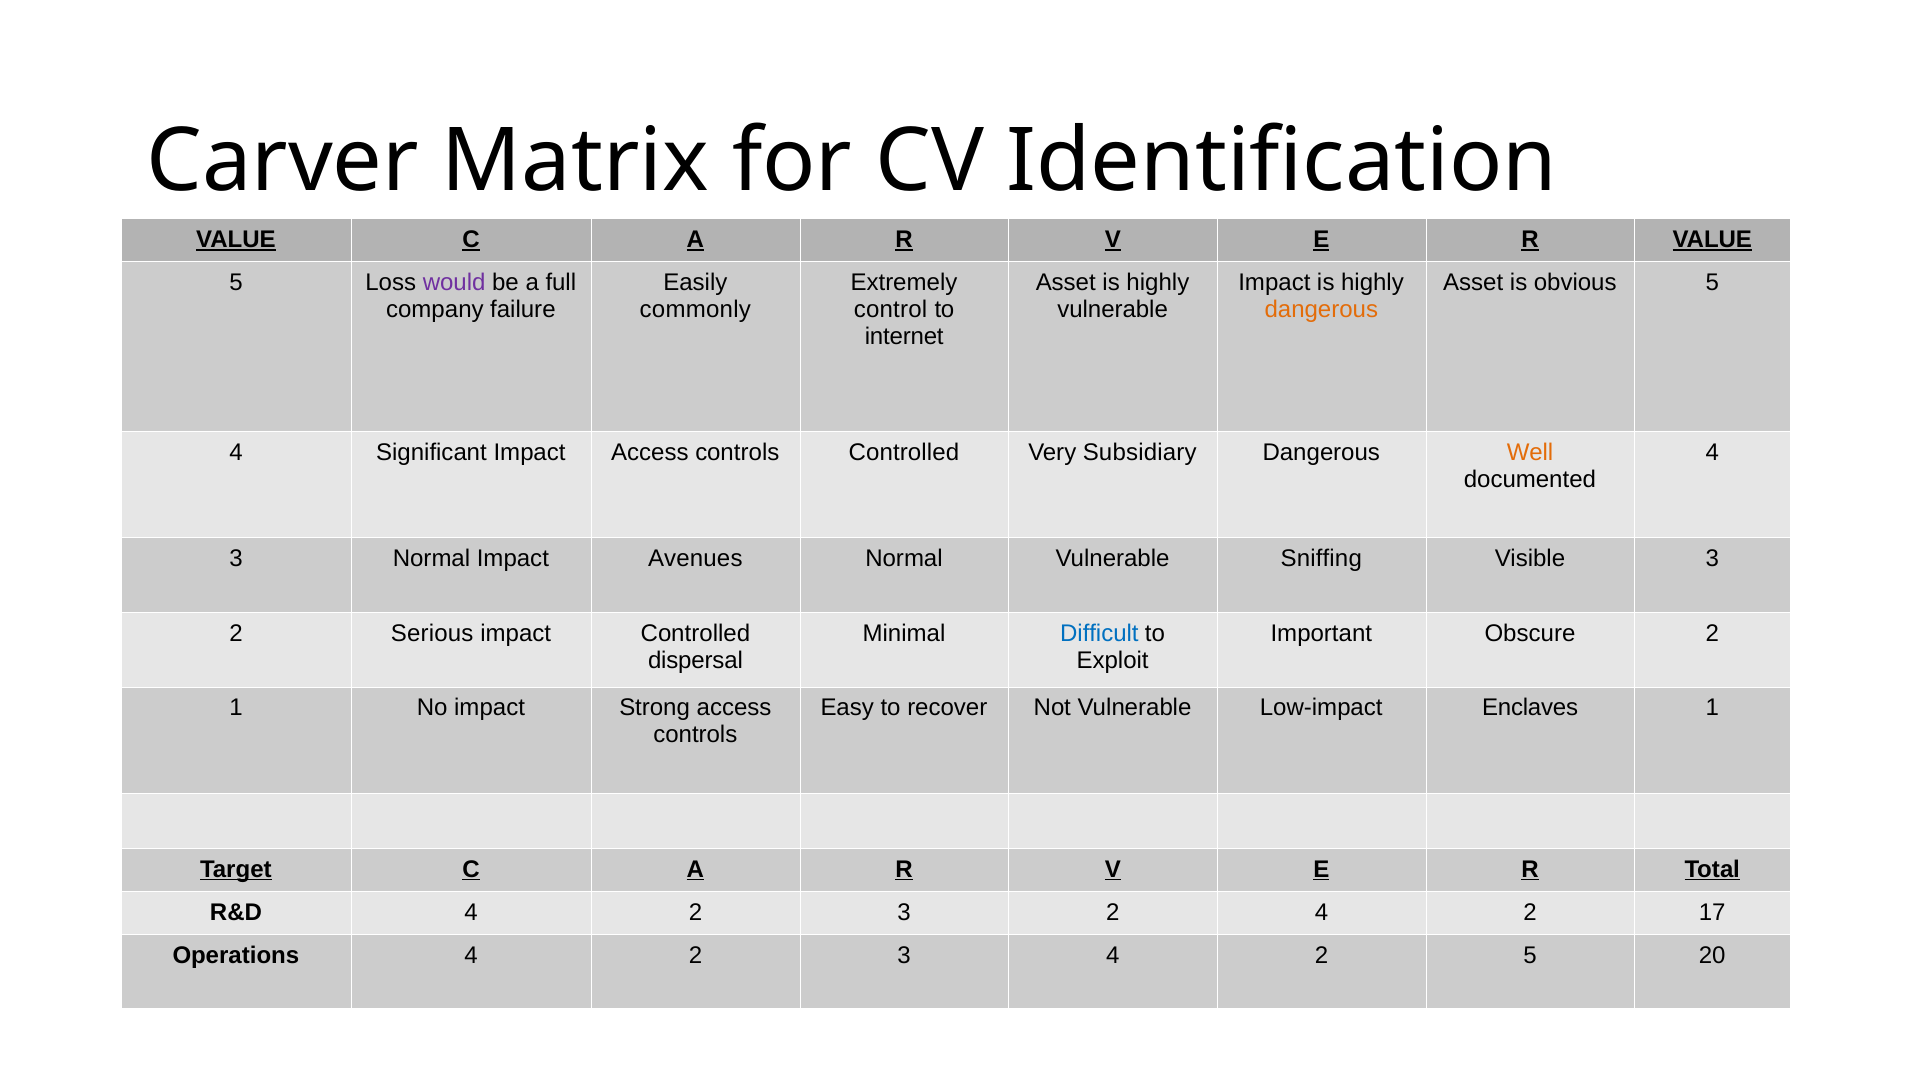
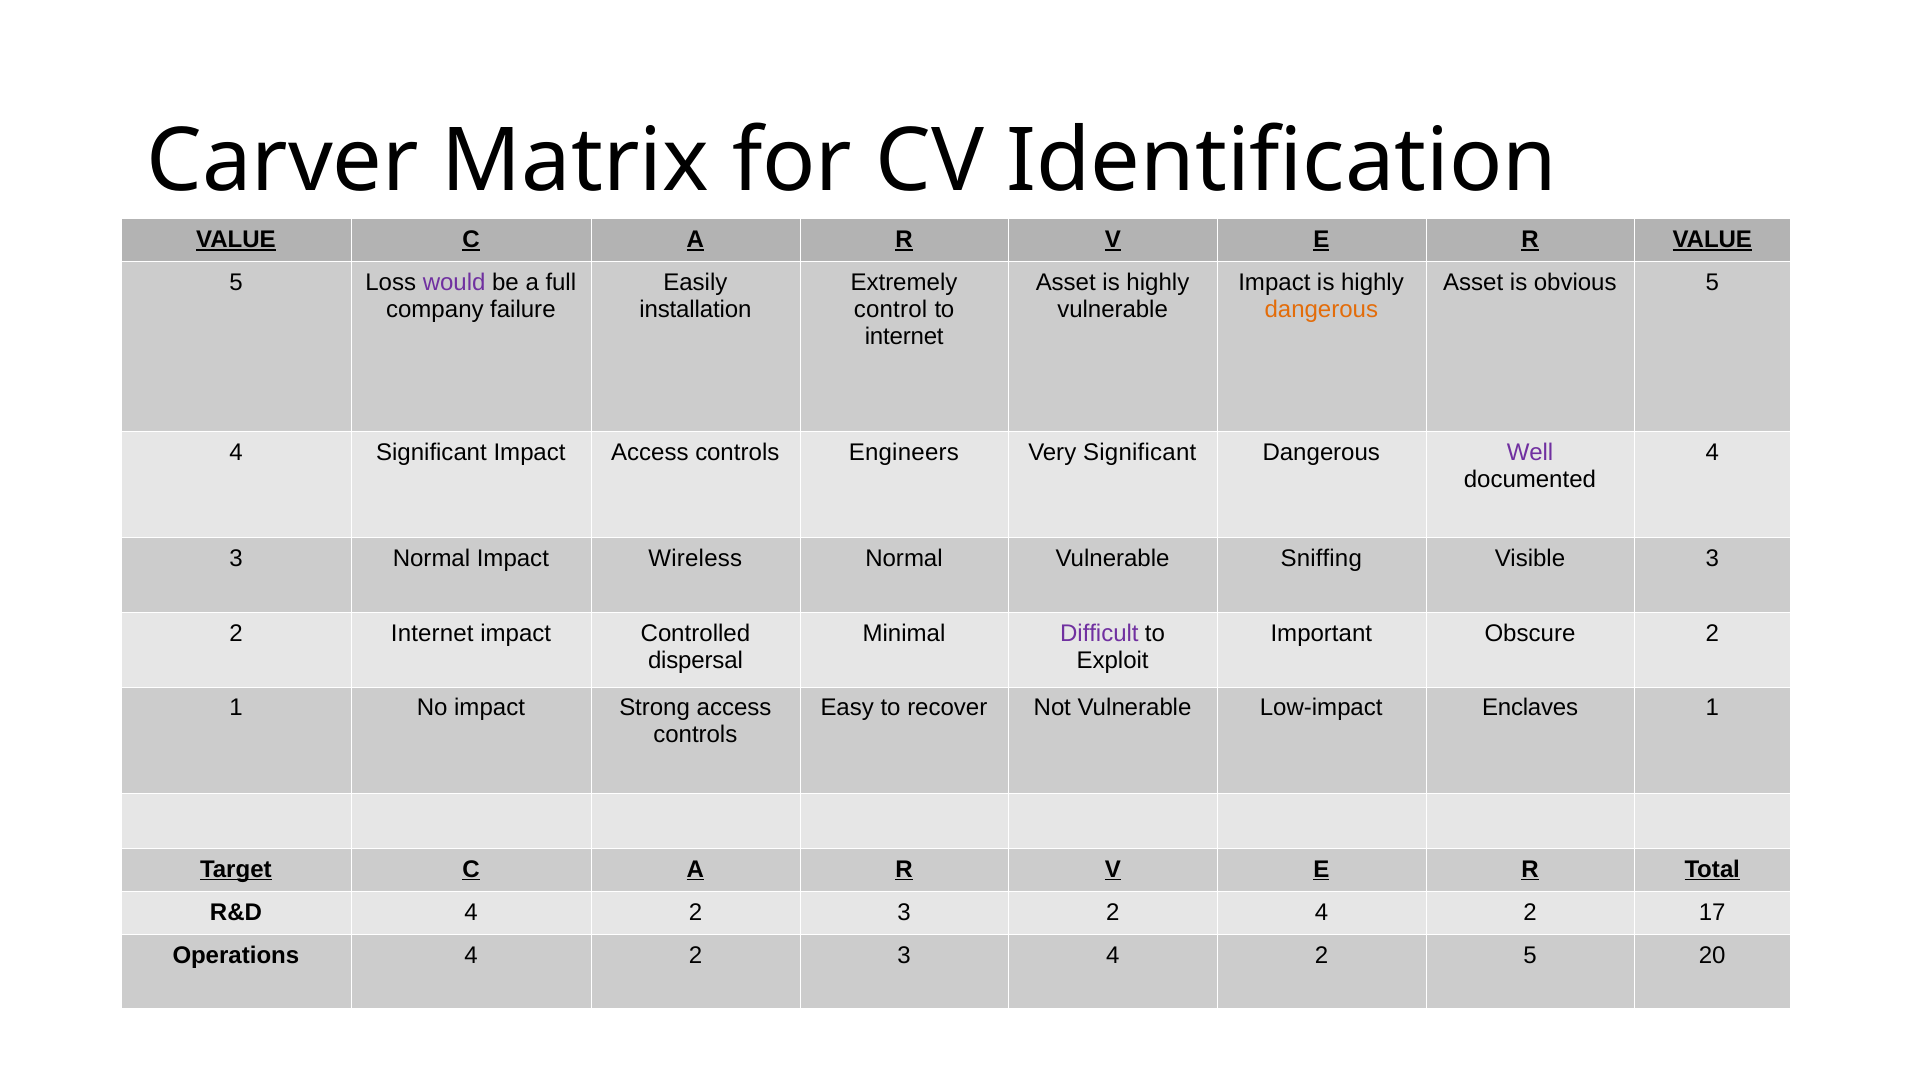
commonly: commonly -> installation (695, 310)
controls Controlled: Controlled -> Engineers (904, 452)
Very Subsidiary: Subsidiary -> Significant (1140, 452)
Well colour: orange -> purple (1530, 452)
Avenues: Avenues -> Wireless (695, 558)
2 Serious: Serious -> Internet (432, 633)
Difficult colour: blue -> purple (1099, 633)
